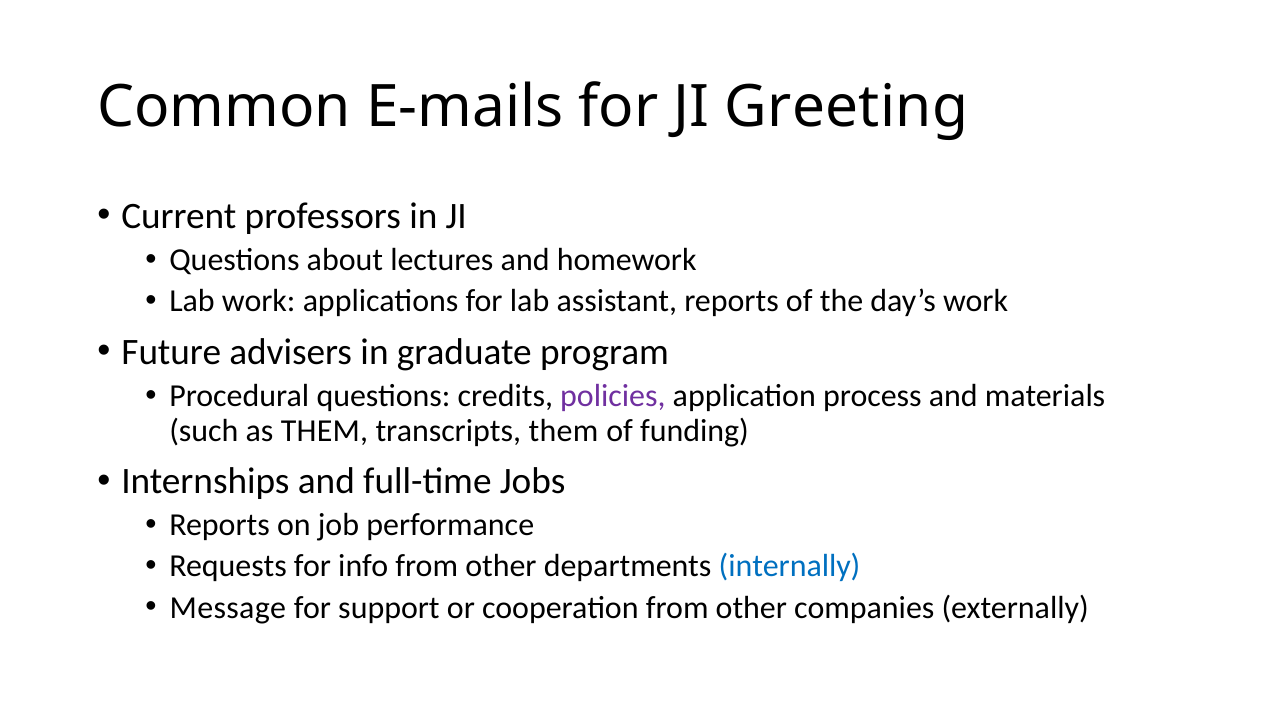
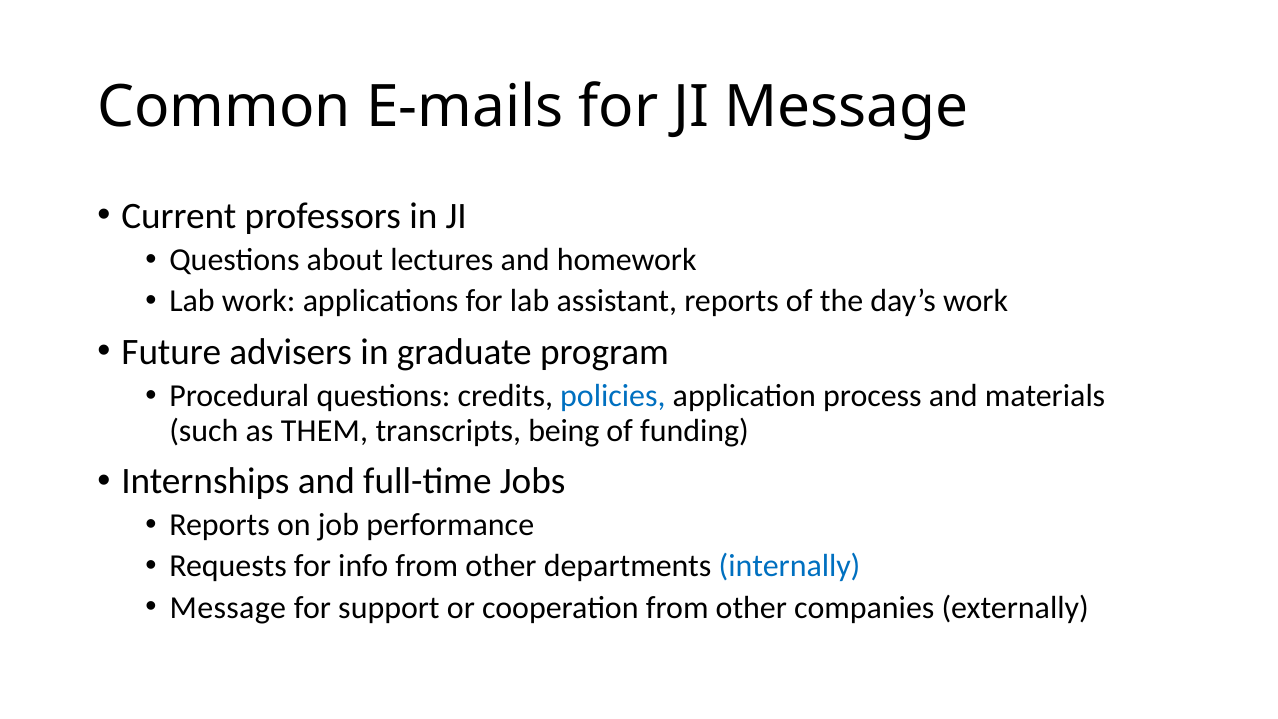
JI Greeting: Greeting -> Message (847, 107)
policies colour: purple -> blue (613, 396)
transcripts them: them -> being (564, 430)
